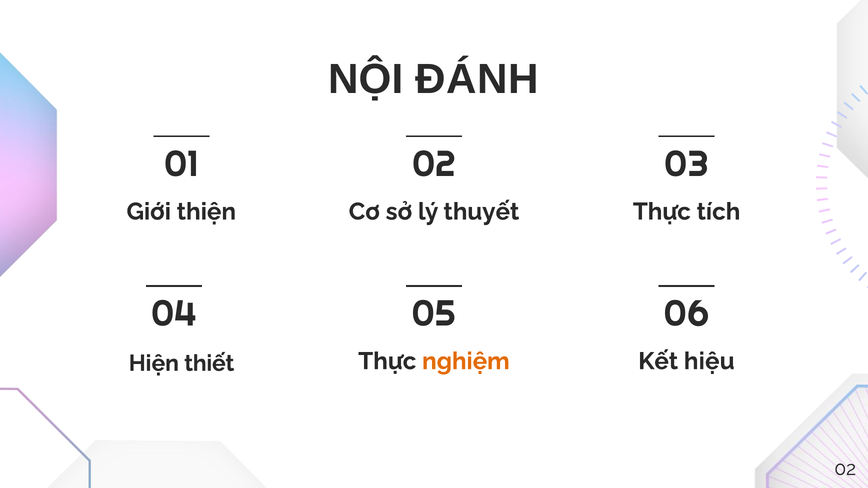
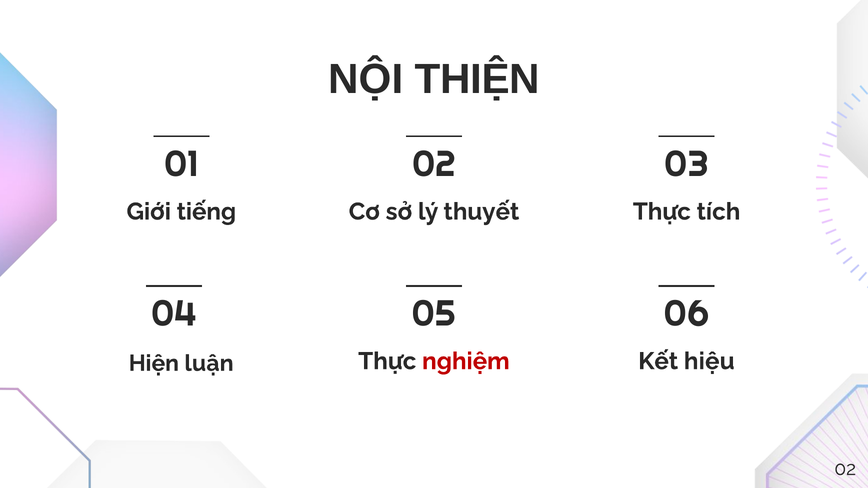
ĐÁNH: ĐÁNH -> THIỆN (477, 79)
thiện: thiện -> tiếng (206, 212)
thiết: thiết -> luận (209, 363)
nghiệm colour: orange -> red (466, 361)
